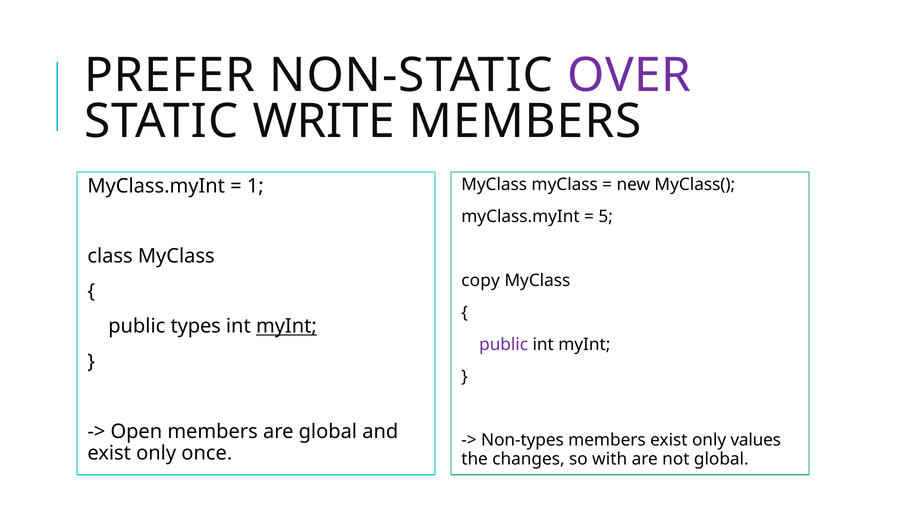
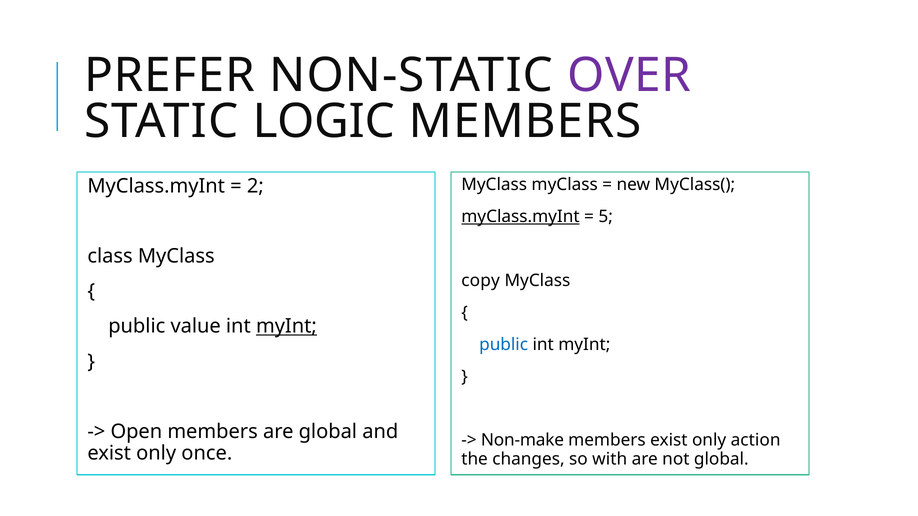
WRITE: WRITE -> LOGIC (324, 121)
1: 1 -> 2 (255, 186)
myClass.myInt underline: none -> present (520, 217)
types: types -> value (196, 327)
public colour: purple -> blue (504, 345)
Non-types: Non-types -> Non-make (522, 441)
values: values -> action (756, 441)
